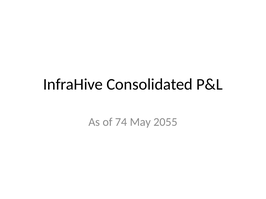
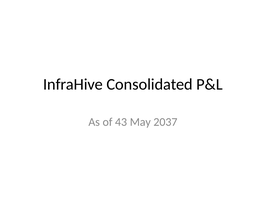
74: 74 -> 43 (121, 122)
2055: 2055 -> 2037 (165, 122)
